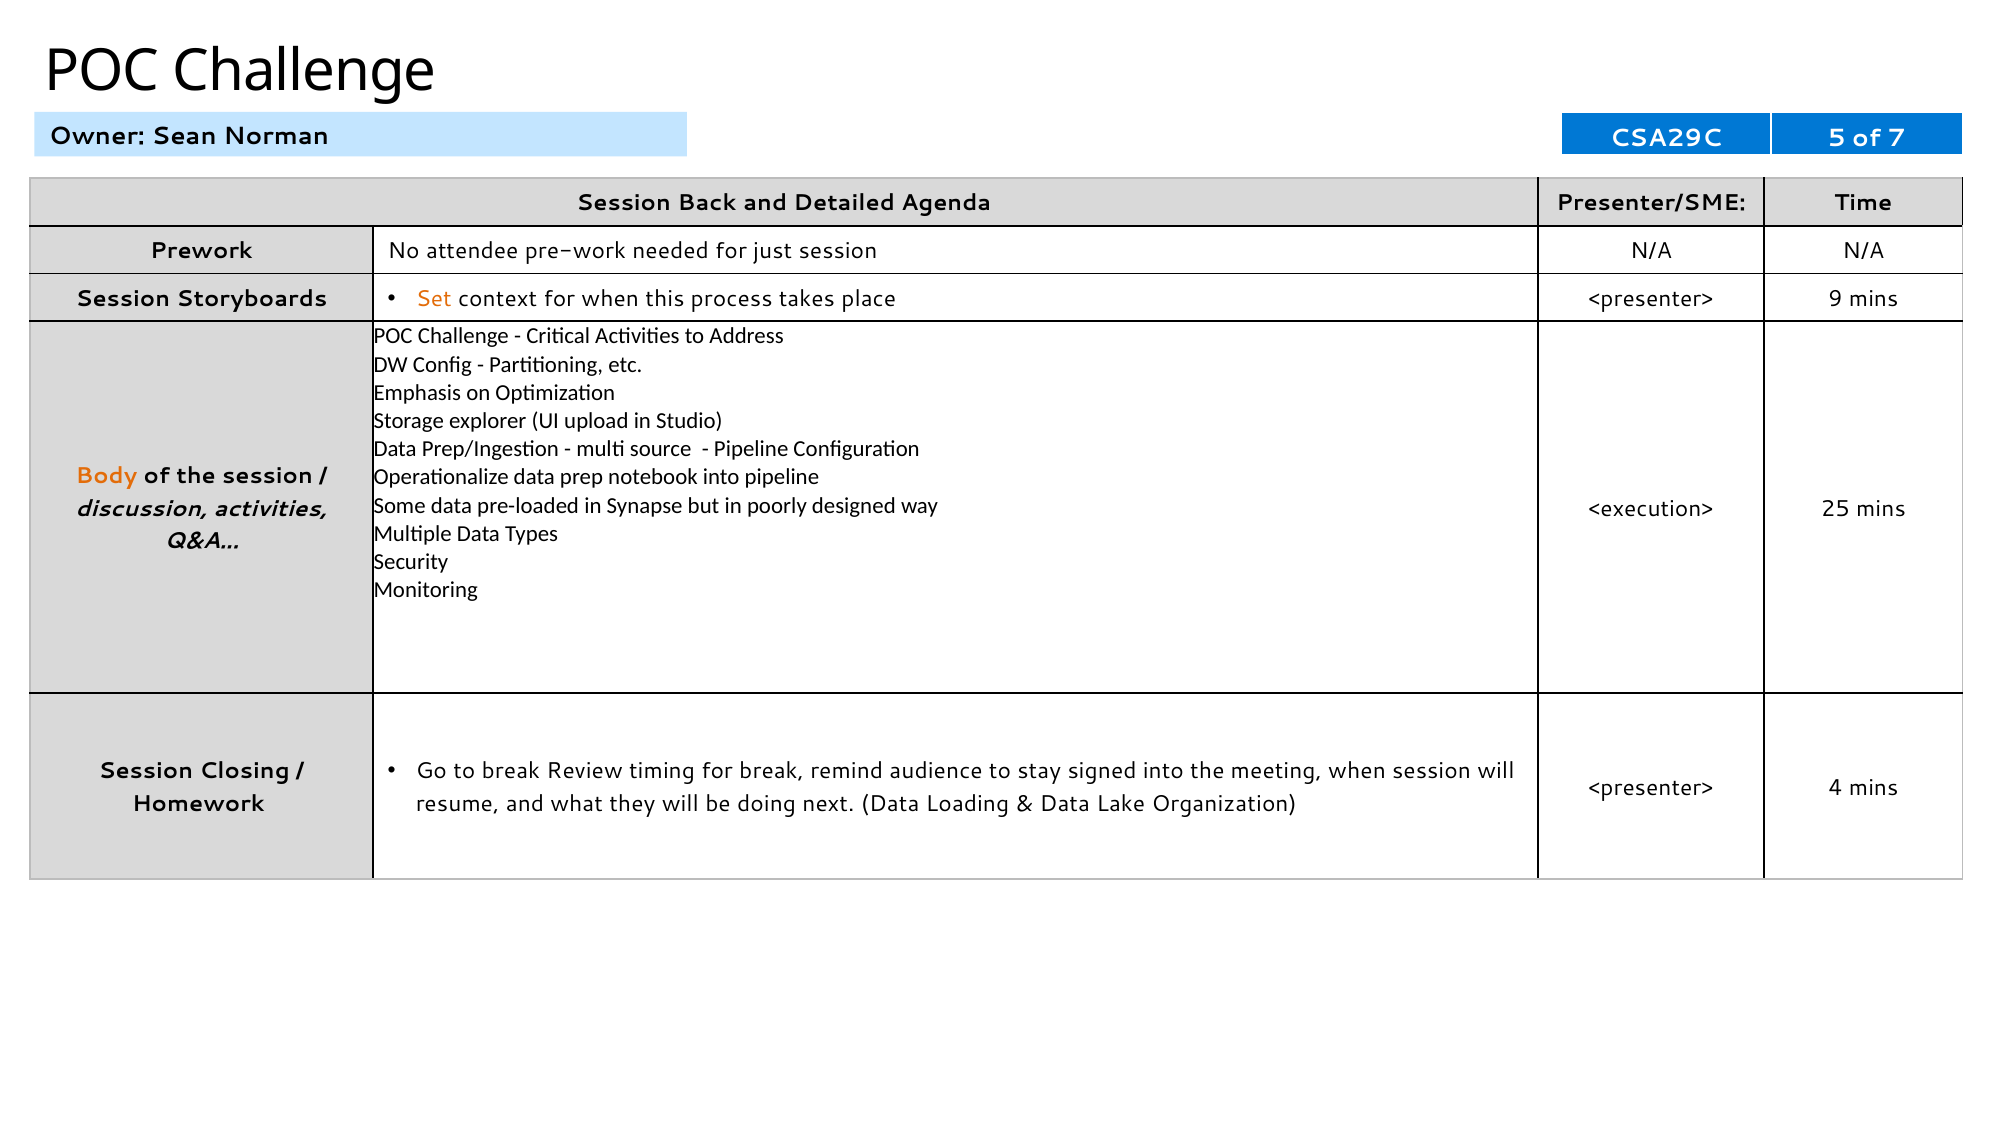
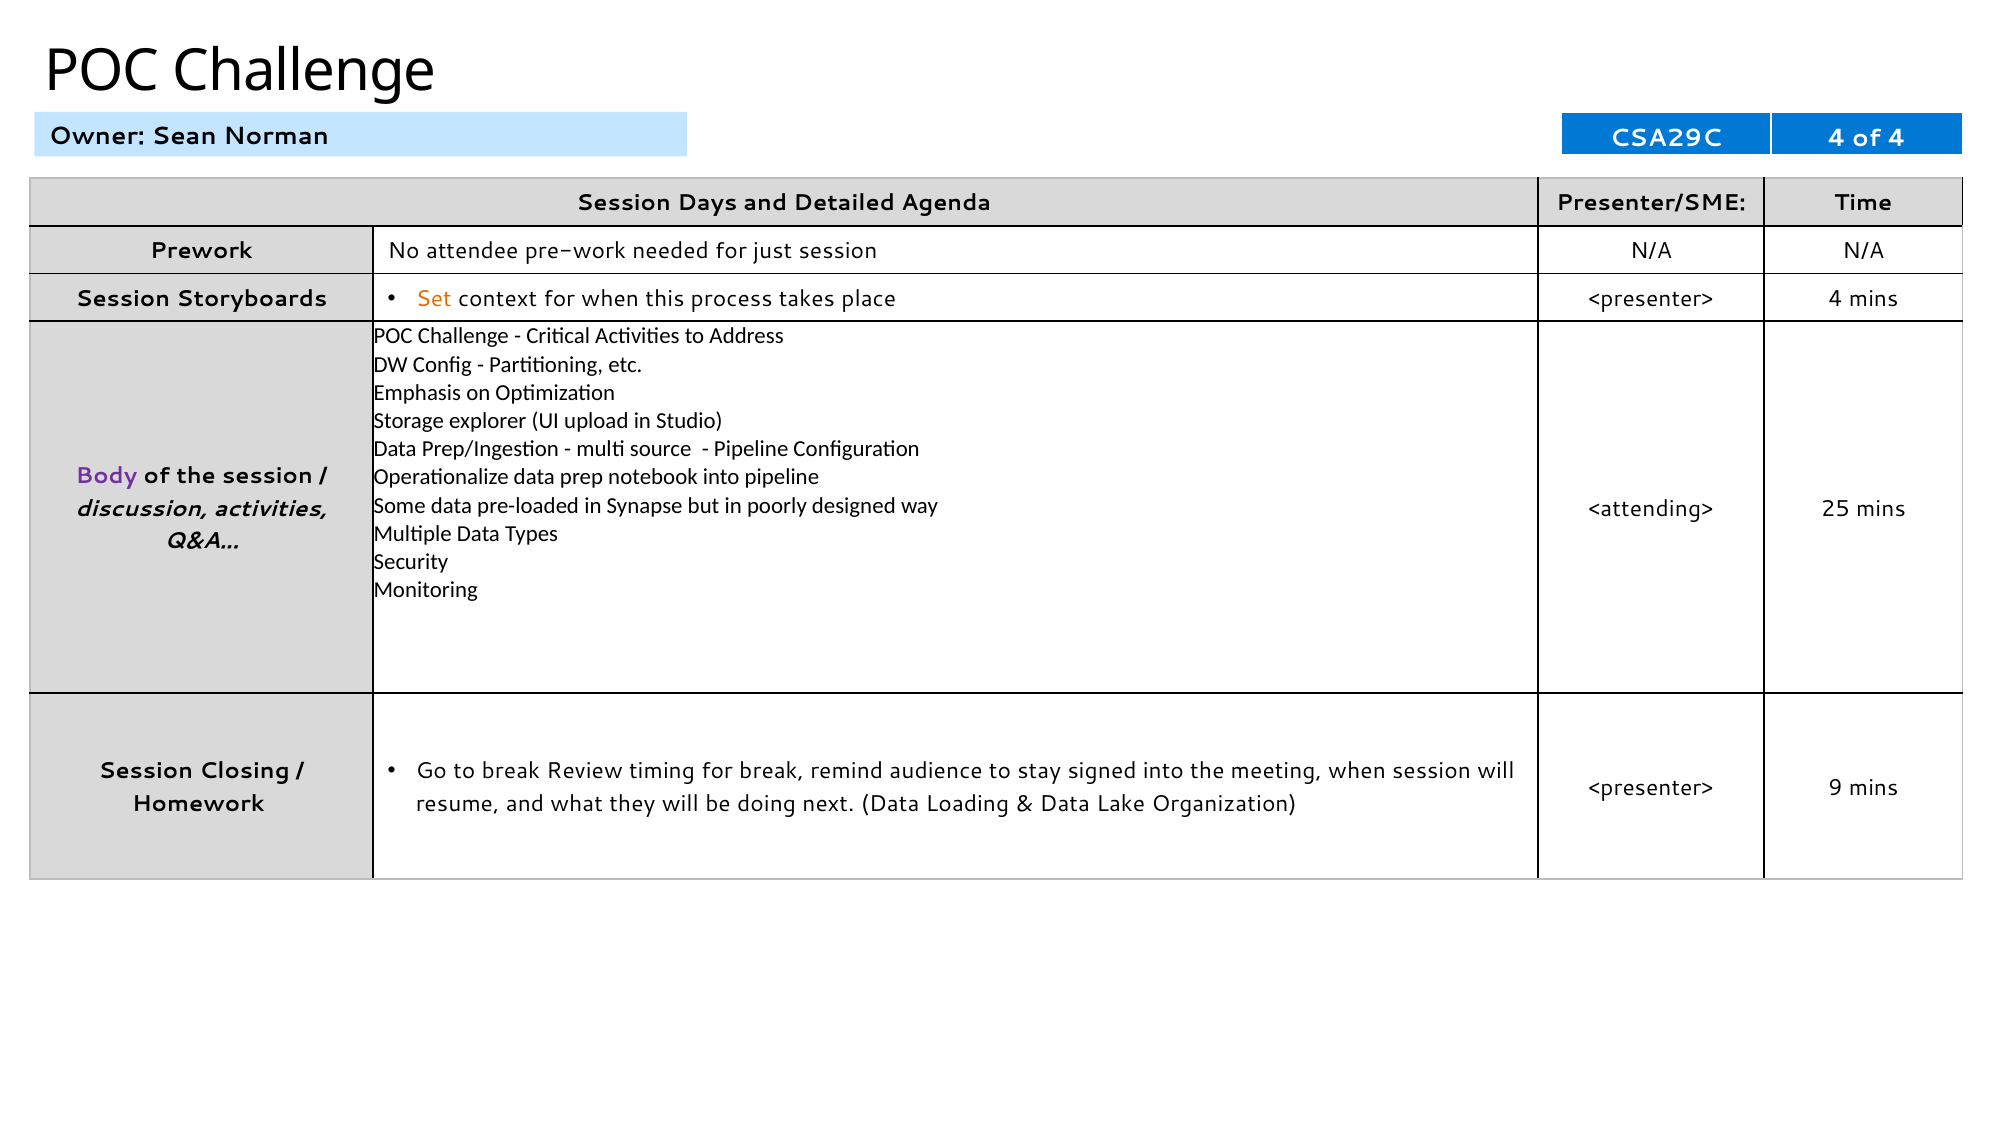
CSA29C 5: 5 -> 4 (1837, 139)
of 7: 7 -> 4 (1897, 139)
Back: Back -> Days (707, 203)
<presenter> 9: 9 -> 4 (1835, 299)
Body colour: orange -> purple (106, 476)
<execution>: <execution> -> <attending> (1651, 509)
4: 4 -> 9 (1835, 788)
